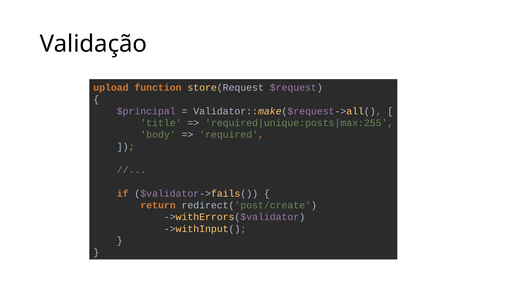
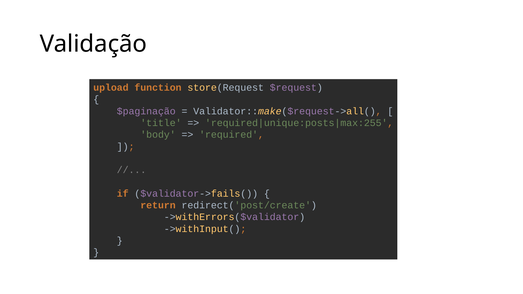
$principal: $principal -> $paginação (146, 111)
